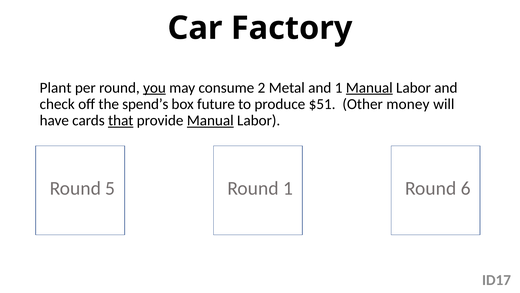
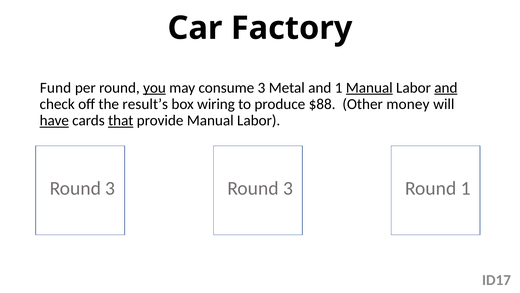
Plant: Plant -> Fund (56, 88)
consume 2: 2 -> 3 (262, 88)
and underline: none -> present (446, 88)
spend’s: spend’s -> result’s (145, 104)
future: future -> wiring (216, 104)
$51: $51 -> $88 (322, 104)
have underline: none -> present (54, 120)
Manual underline: present -> none (210, 120)
5: 5 -> 3 (110, 188)
1: 1 -> 3 (288, 188)
Round 6: 6 -> 1 (466, 188)
